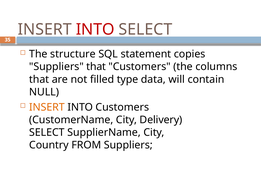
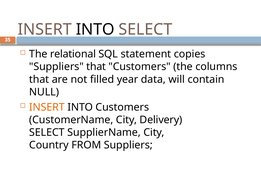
INTO colour: red -> black (95, 29)
structure: structure -> relational (73, 54)
type: type -> year (128, 79)
